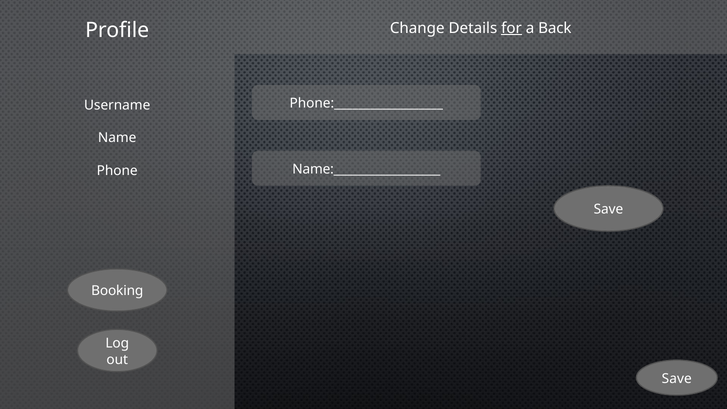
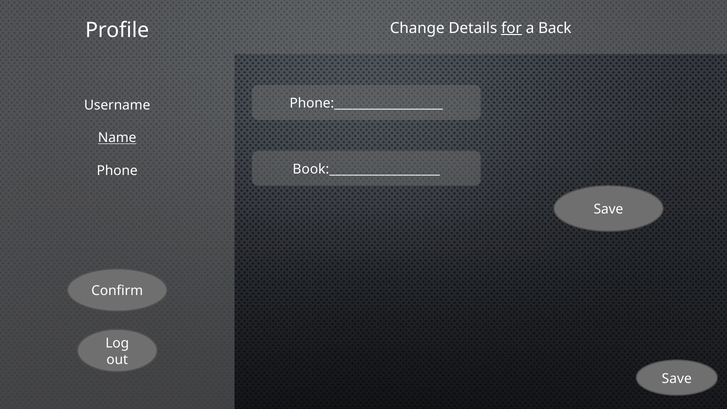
Name underline: none -> present (117, 138)
Name:__________________: Name:__________________ -> Book:__________________ (366, 169)
Booking: Booking -> Confirm (117, 291)
